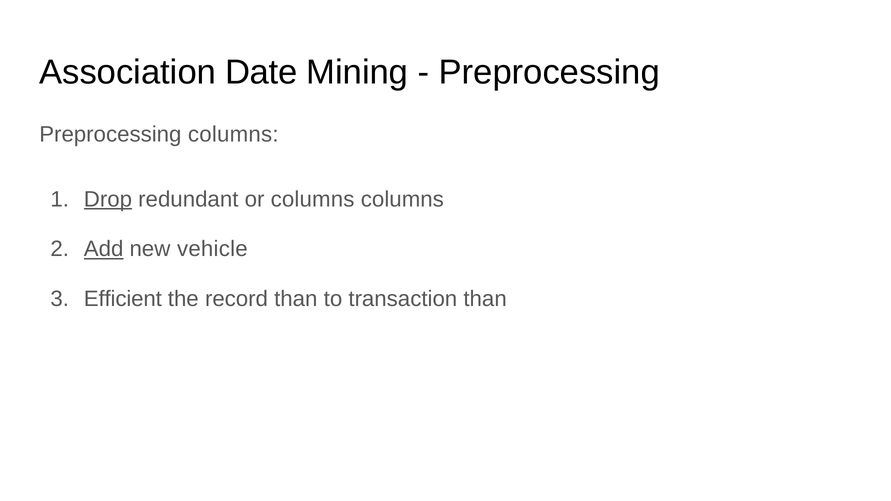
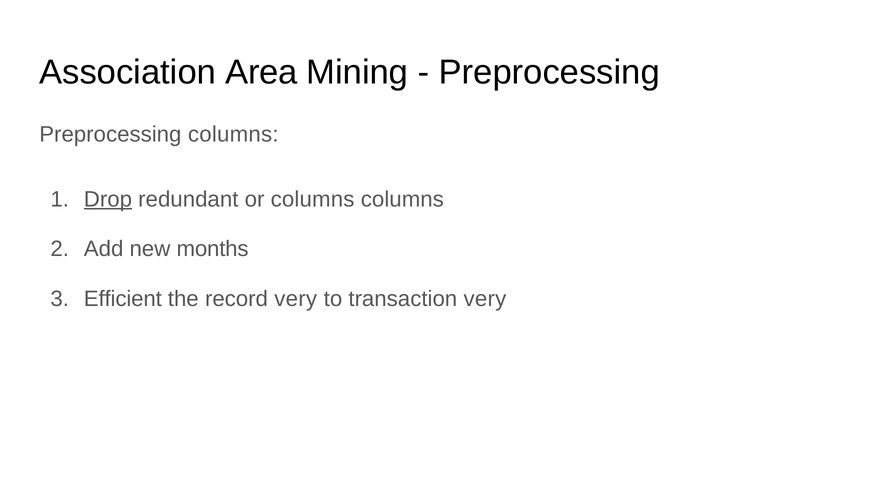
Date: Date -> Area (261, 72)
Add underline: present -> none (104, 249)
vehicle: vehicle -> months (213, 249)
record than: than -> very (296, 299)
transaction than: than -> very (485, 299)
